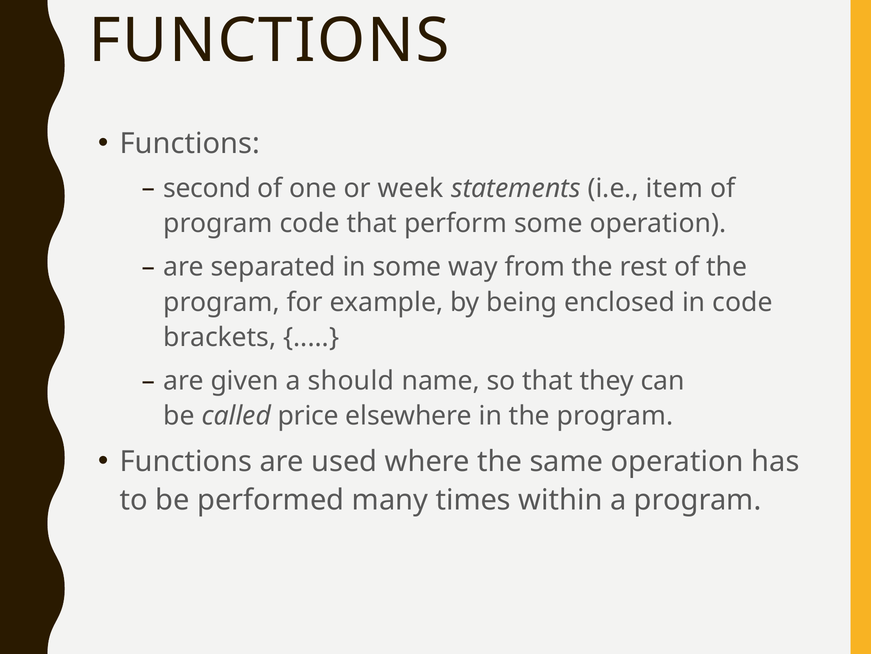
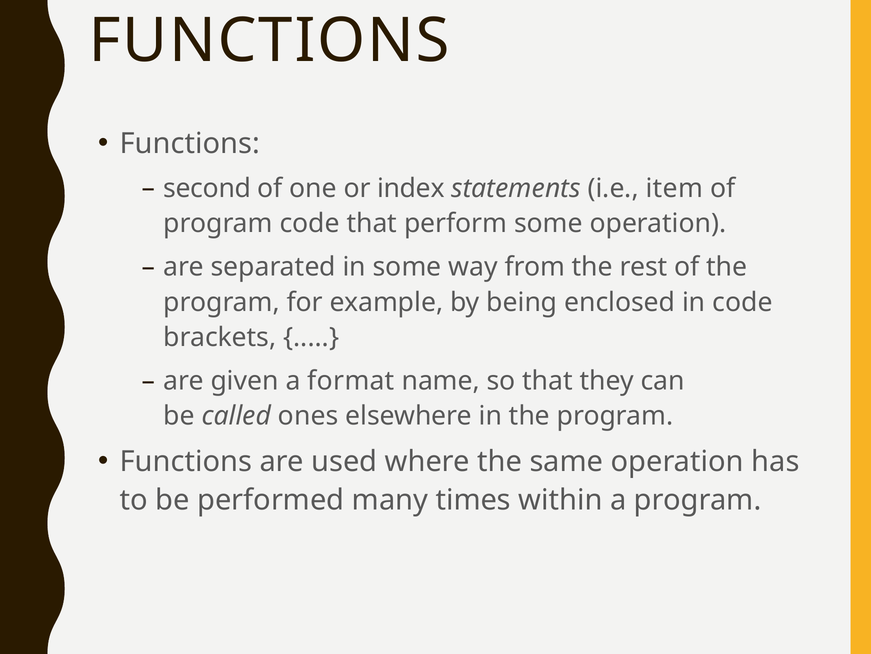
week: week -> index (411, 188)
should: should -> format (351, 381)
price: price -> ones (308, 416)
